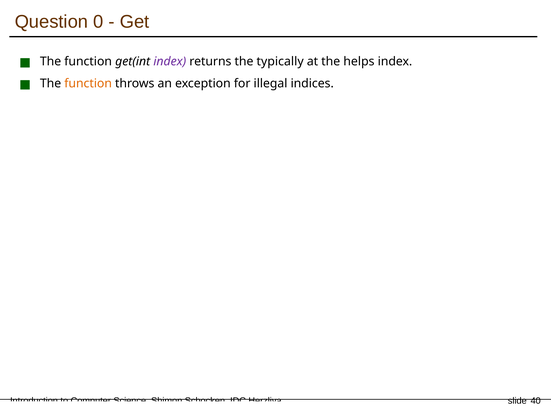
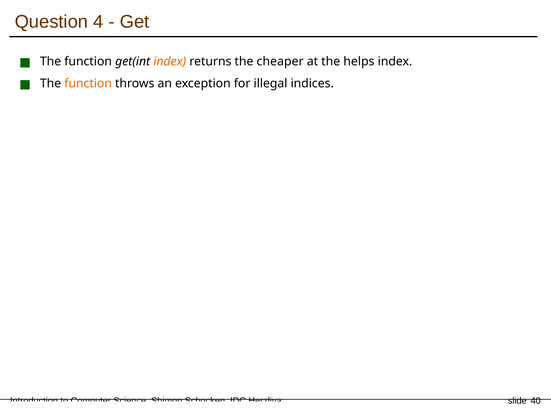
0: 0 -> 4 (98, 22)
index colour: purple -> orange (170, 61)
typically: typically -> cheaper (280, 61)
